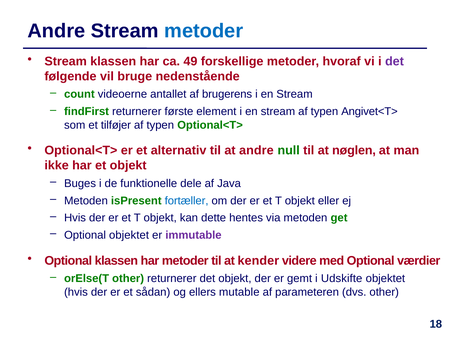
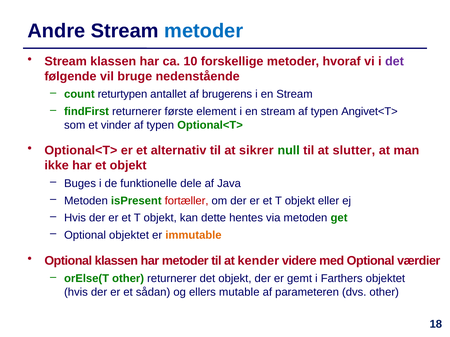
49: 49 -> 10 (190, 61)
videoerne: videoerne -> returtypen (123, 94)
tilføjer: tilføjer -> vinder (116, 125)
at andre: andre -> sikrer (256, 151)
nøglen: nøglen -> slutter (354, 151)
fortæller colour: blue -> red (187, 201)
immutable colour: purple -> orange (193, 235)
Udskifte: Udskifte -> Farthers (342, 279)
